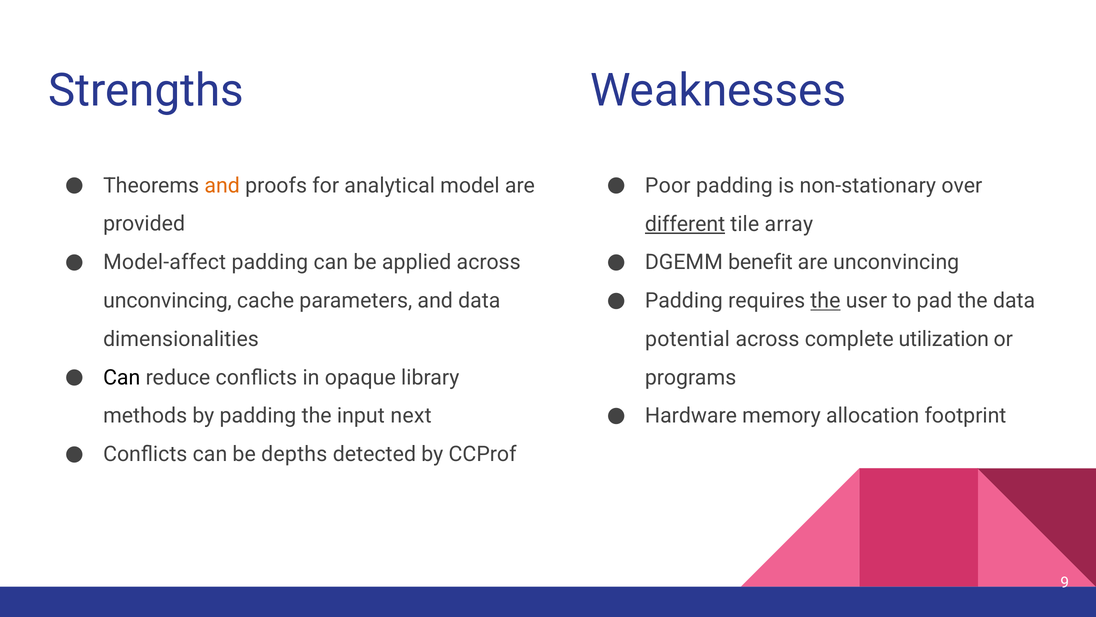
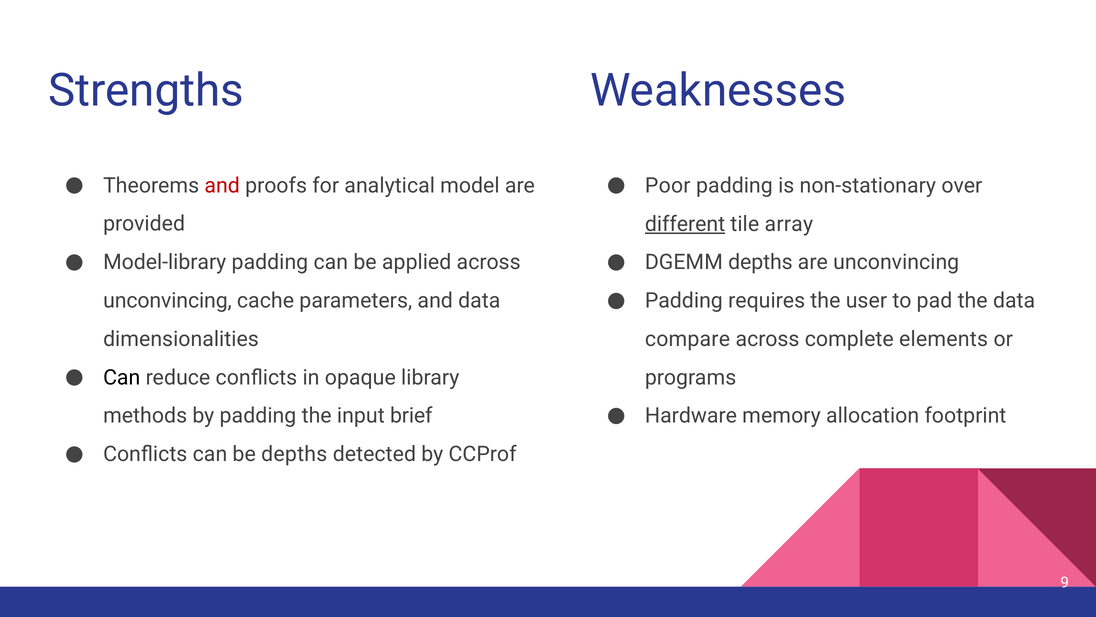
and colour: orange -> red (222, 185)
Model-affect: Model-affect -> Model-library (165, 262)
DGEMM benefit: benefit -> depths (760, 262)
the underline: present -> none (825, 301)
potential: potential -> compare (688, 339)
utilization: utilization -> elements (944, 339)
next: next -> brief (411, 416)
